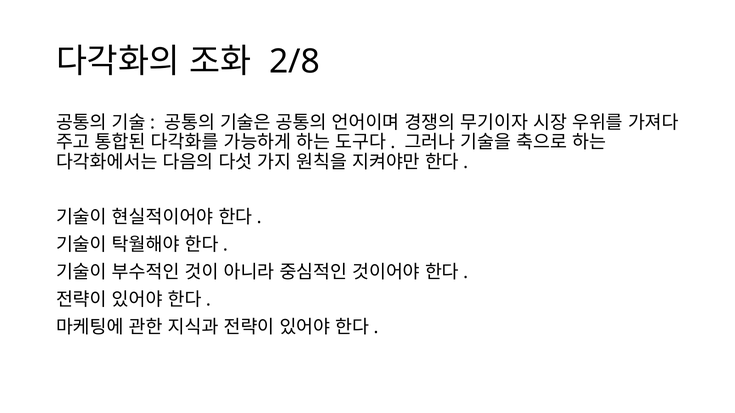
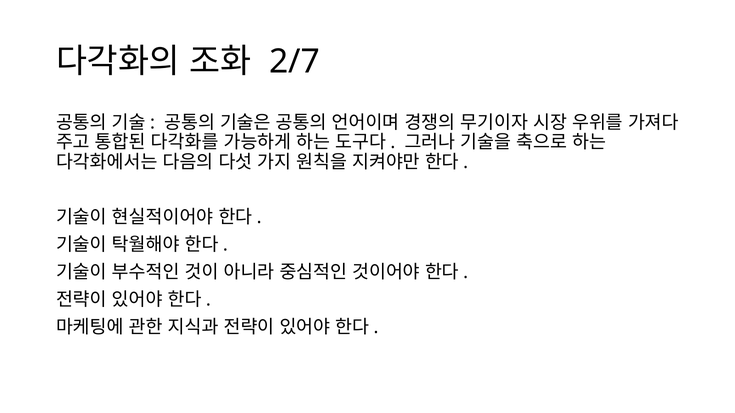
2/8: 2/8 -> 2/7 (295, 62)
